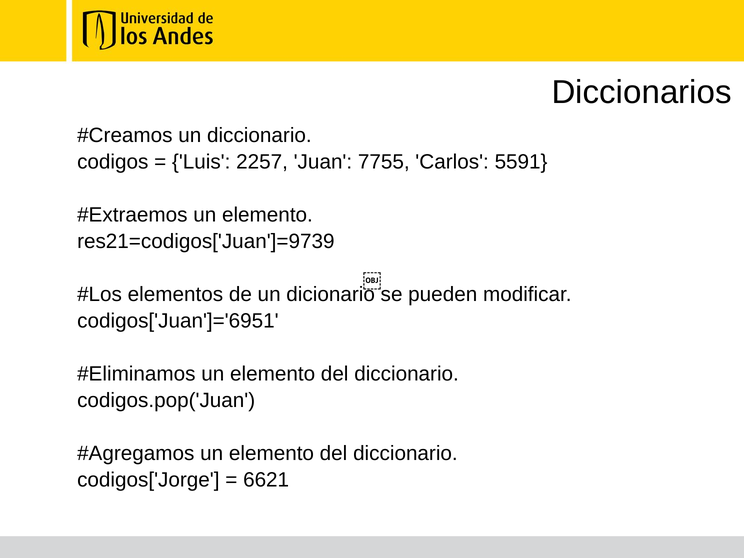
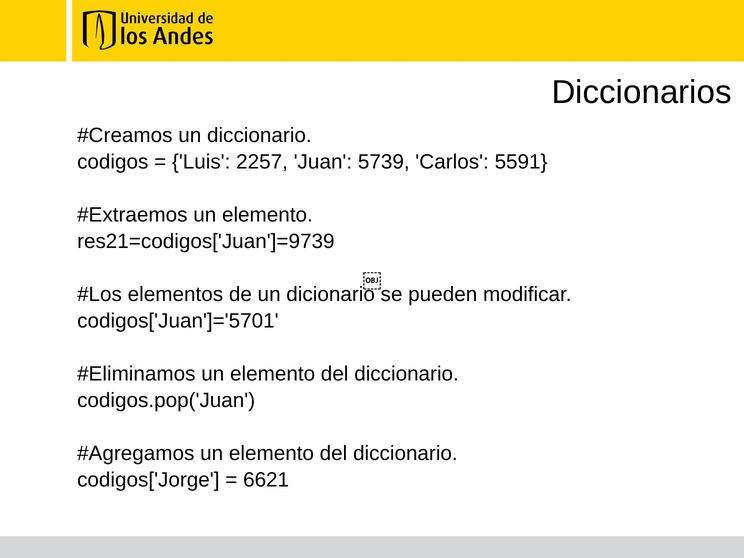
7755: 7755 -> 5739 (384, 162)
codigos['Juan']='6951: codigos['Juan']='6951 -> codigos['Juan']='5701 (178, 321)
